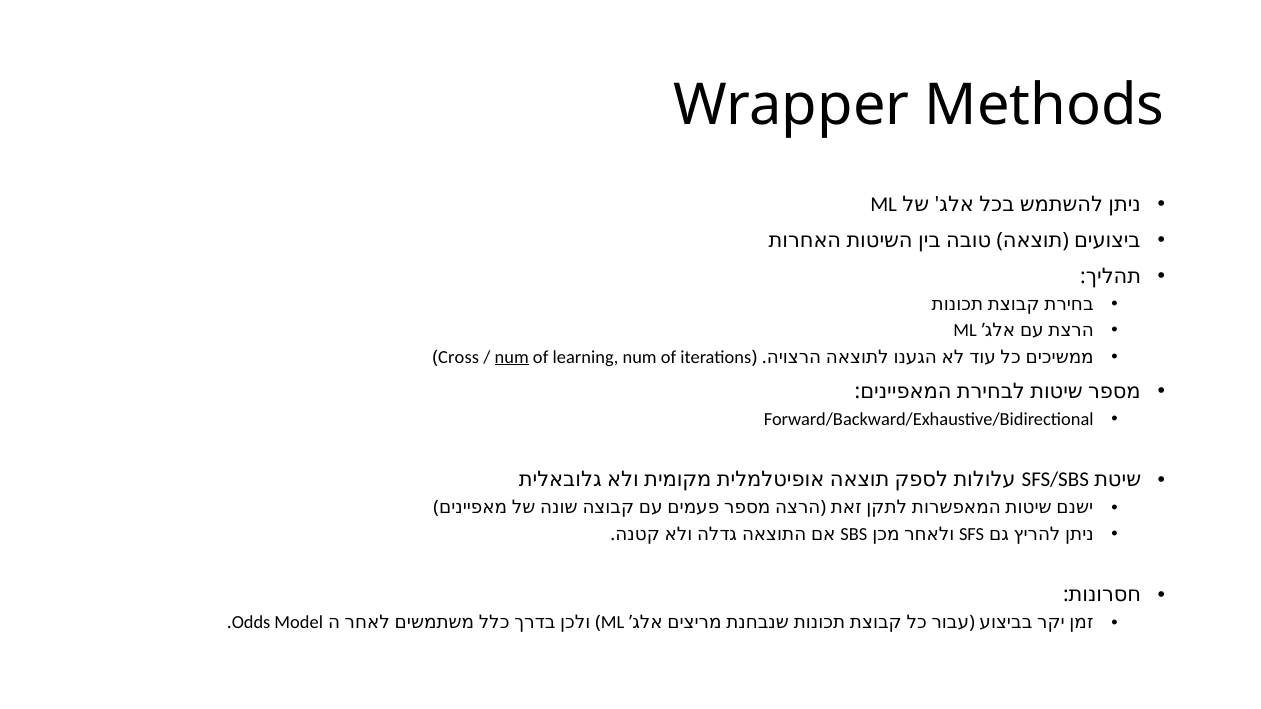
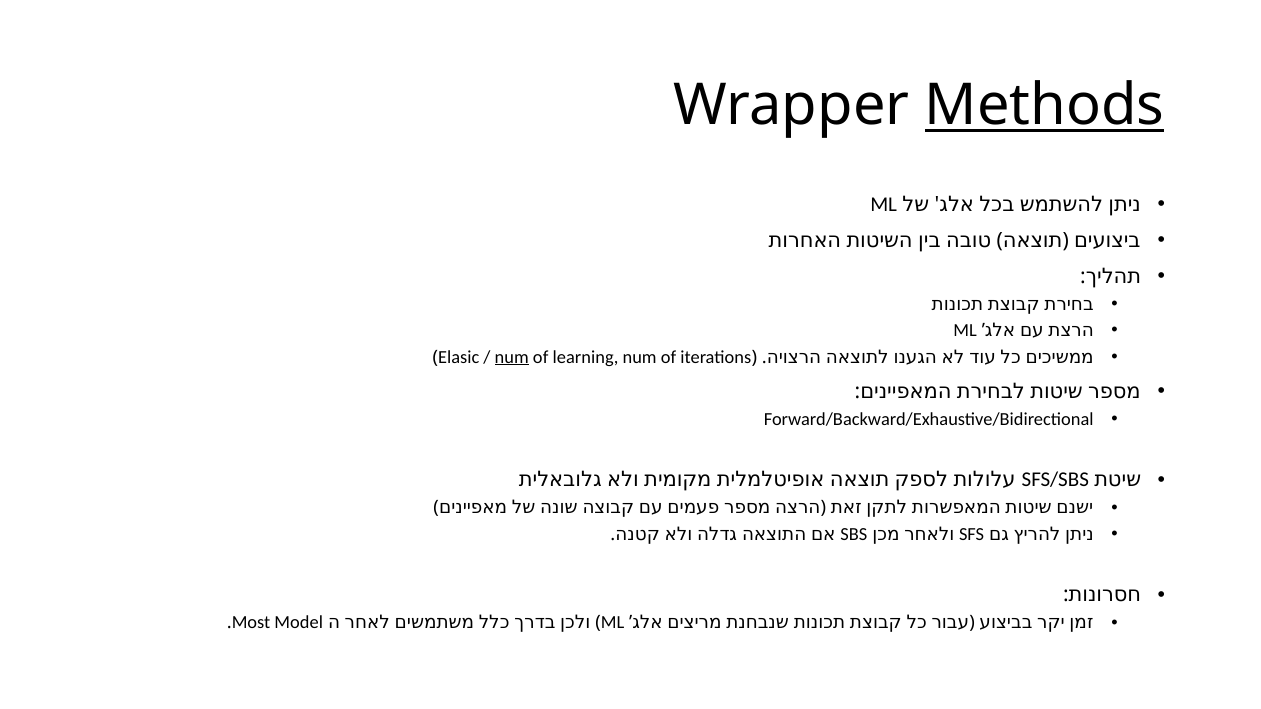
Methods underline: none -> present (1045, 106)
Cross: Cross -> Elasic (459, 357)
Odds: Odds -> Most (251, 623)
